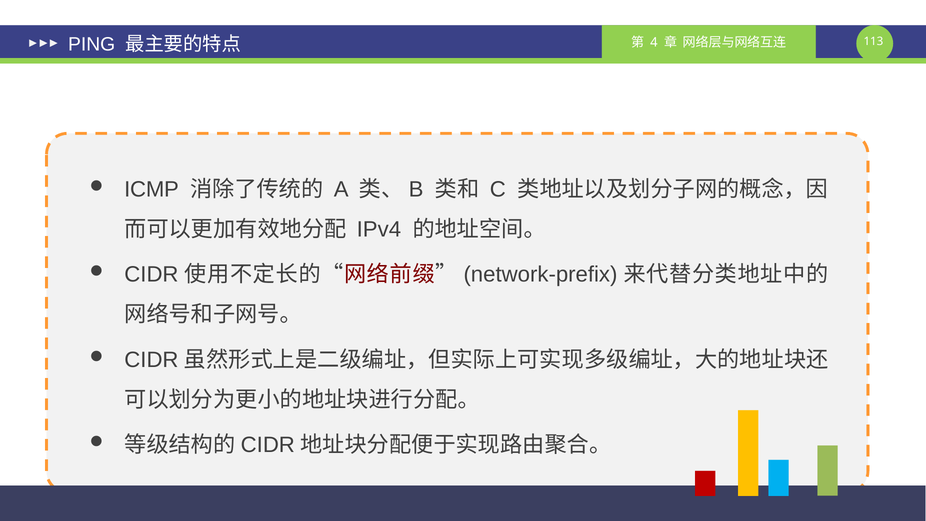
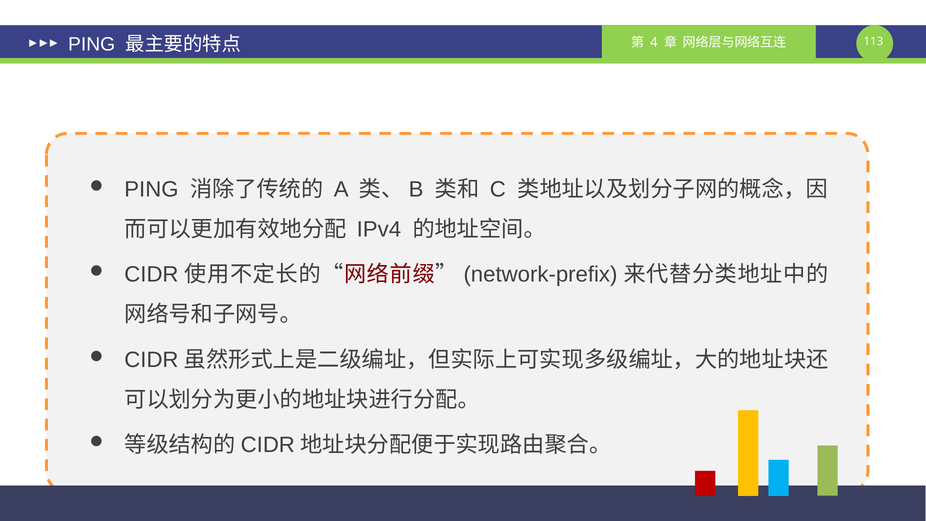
ICMP: ICMP -> PING (151, 189)
